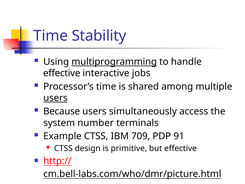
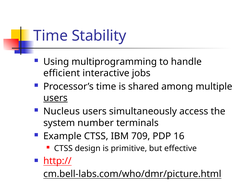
multiprogramming underline: present -> none (114, 62)
effective: effective -> efficient (62, 73)
Because: Because -> Nucleus (62, 111)
91: 91 -> 16 (179, 136)
